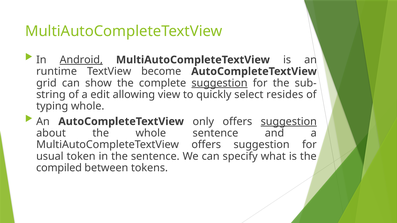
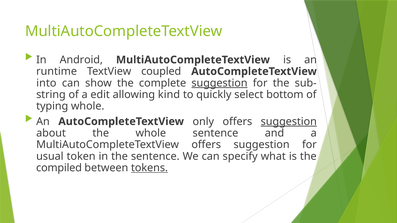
Android underline: present -> none (81, 60)
become: become -> coupled (161, 72)
grid: grid -> into (46, 83)
view: view -> kind (169, 95)
resides: resides -> bottom (285, 95)
tokens underline: none -> present (149, 168)
